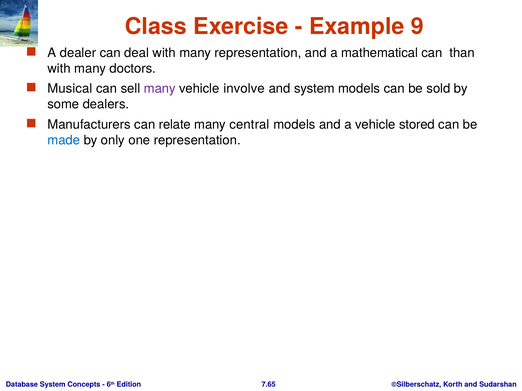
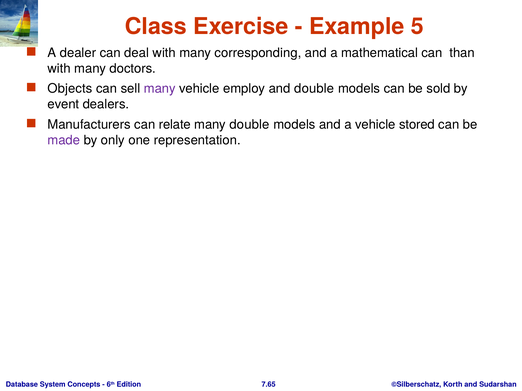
9: 9 -> 5 (417, 27)
many representation: representation -> corresponding (258, 53)
Musical: Musical -> Objects (70, 89)
involve: involve -> employ (244, 89)
and system: system -> double (314, 89)
some: some -> event (63, 104)
many central: central -> double (250, 125)
made colour: blue -> purple (64, 140)
